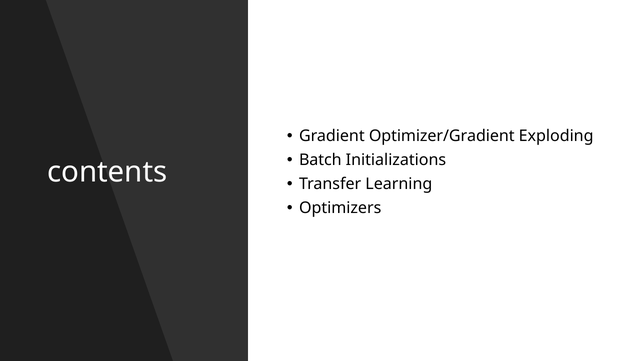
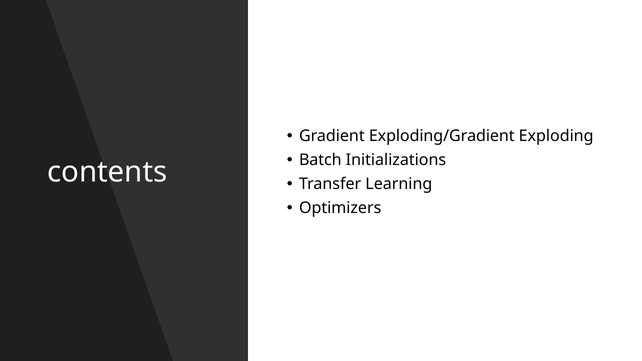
Optimizer/Gradient: Optimizer/Gradient -> Exploding/Gradient (442, 136)
